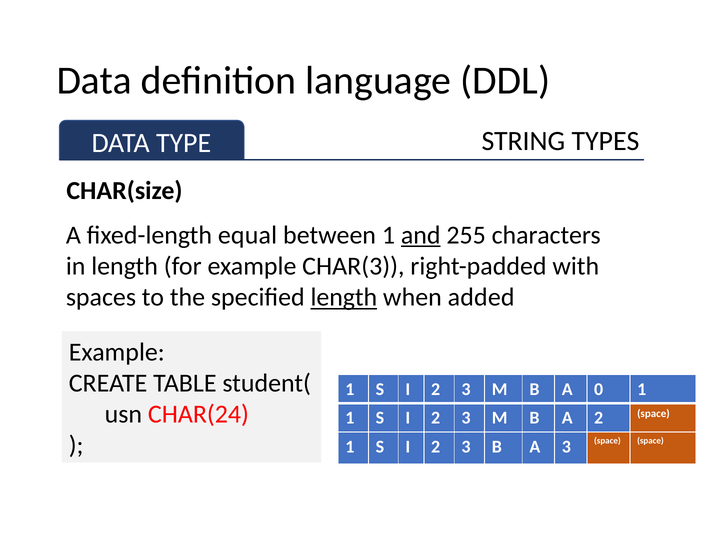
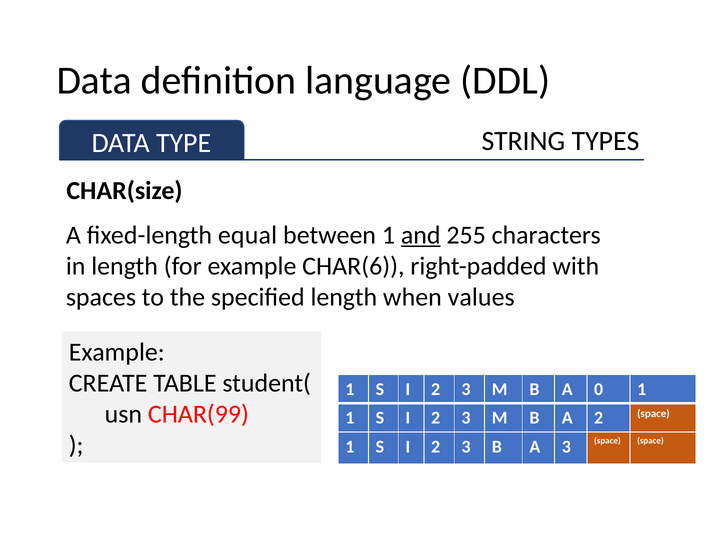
CHAR(3: CHAR(3 -> CHAR(6 (353, 267)
length underline: present -> none (344, 298)
added: added -> values (481, 298)
CHAR(24: CHAR(24 -> CHAR(99 (198, 415)
